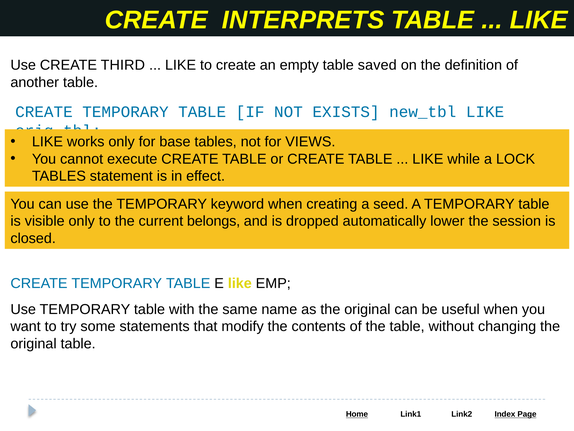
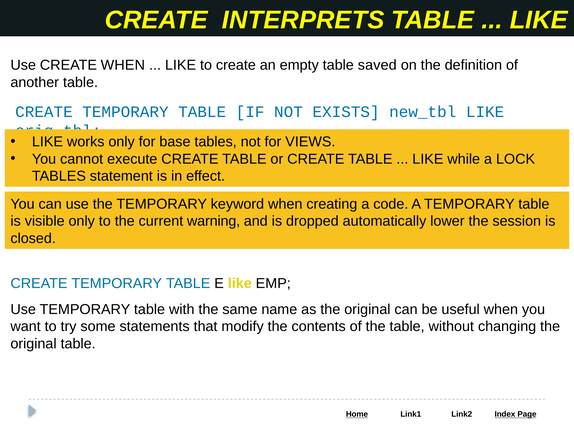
CREATE THIRD: THIRD -> WHEN (123, 65)
seed: seed -> code (391, 204)
belongs: belongs -> warning (214, 221)
